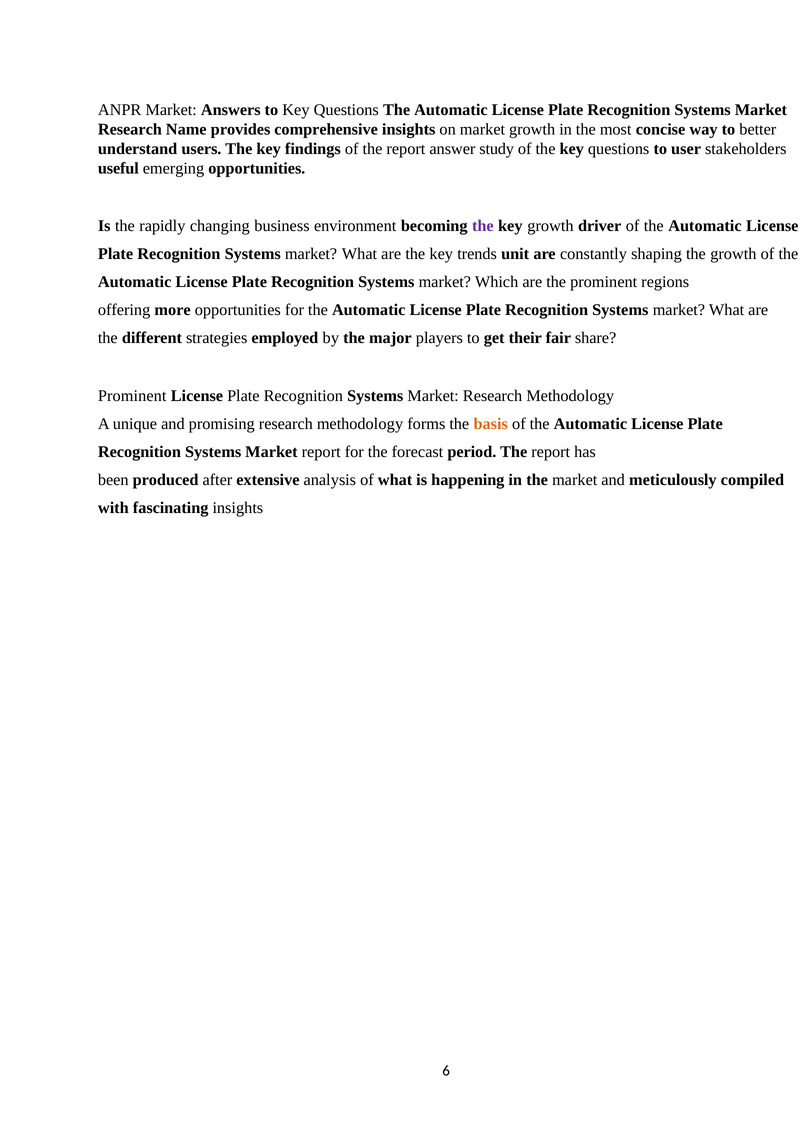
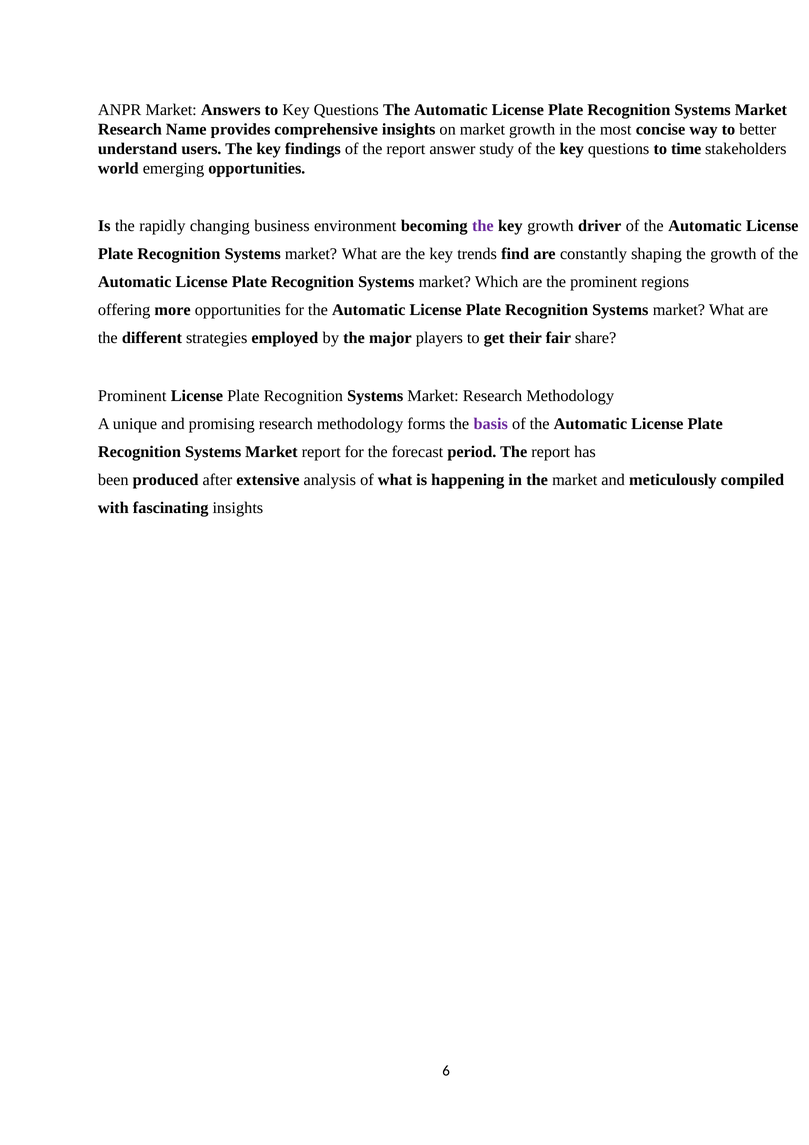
user: user -> time (686, 149)
useful: useful -> world (118, 168)
unit: unit -> find (515, 254)
basis colour: orange -> purple (491, 424)
